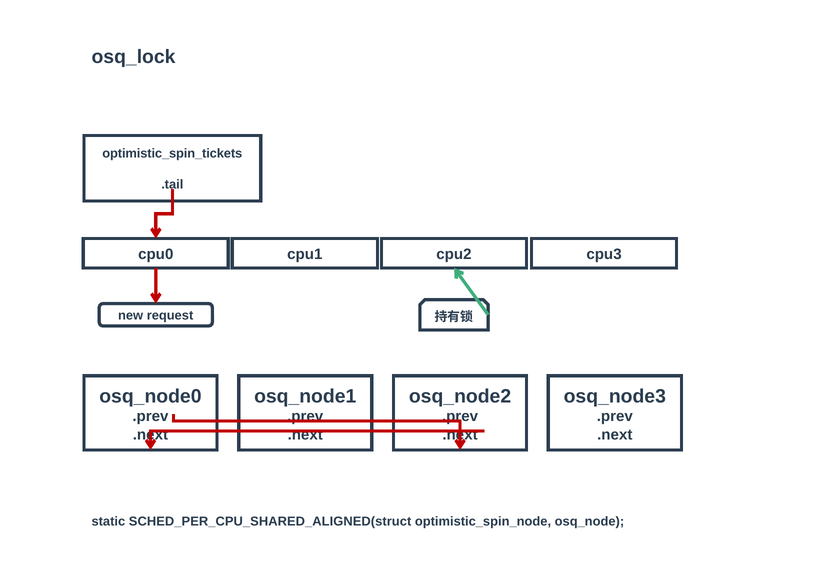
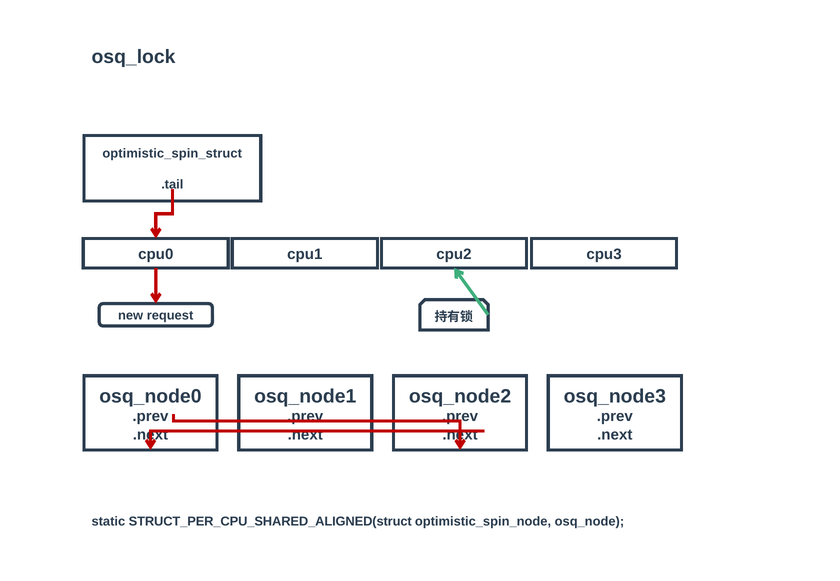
optimistic_spin_tickets: optimistic_spin_tickets -> optimistic_spin_struct (172, 154)
SCHED_PER_CPU_SHARED_ALIGNED(struct: SCHED_PER_CPU_SHARED_ALIGNED(struct -> STRUCT_PER_CPU_SHARED_ALIGNED(struct (270, 522)
